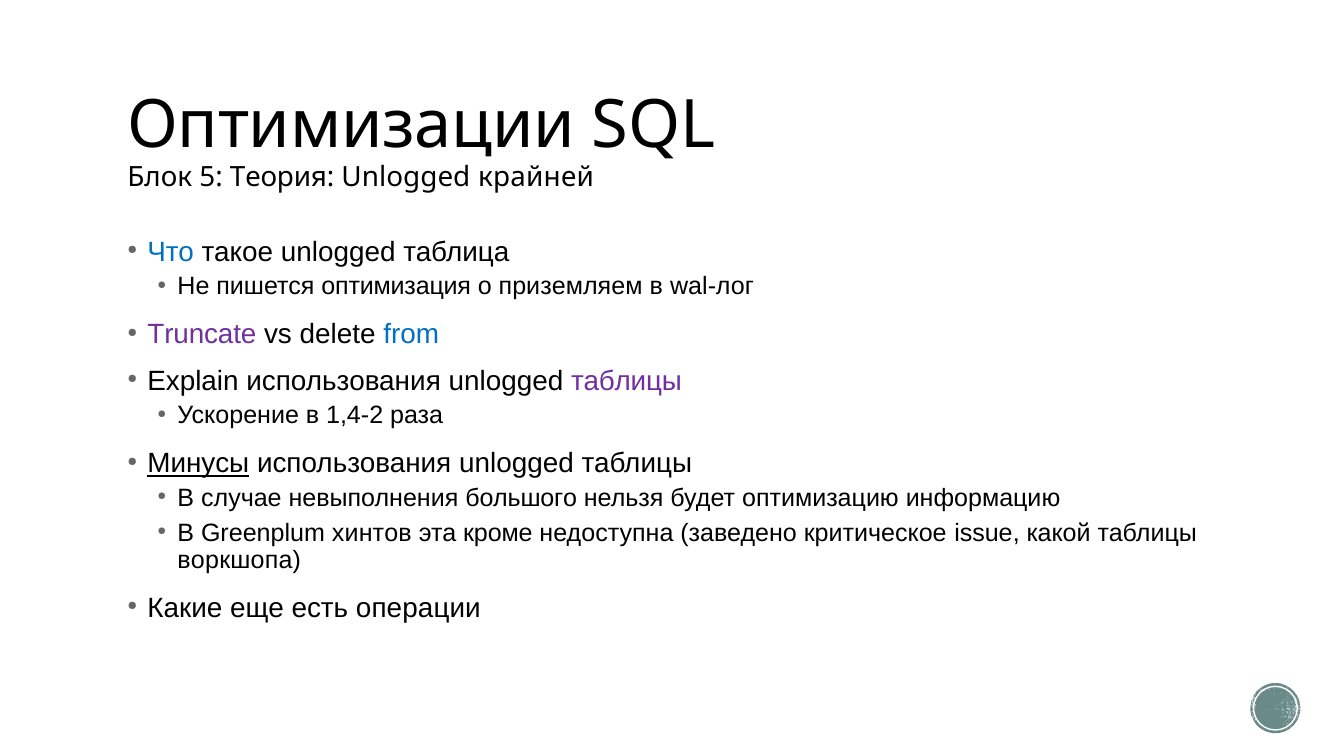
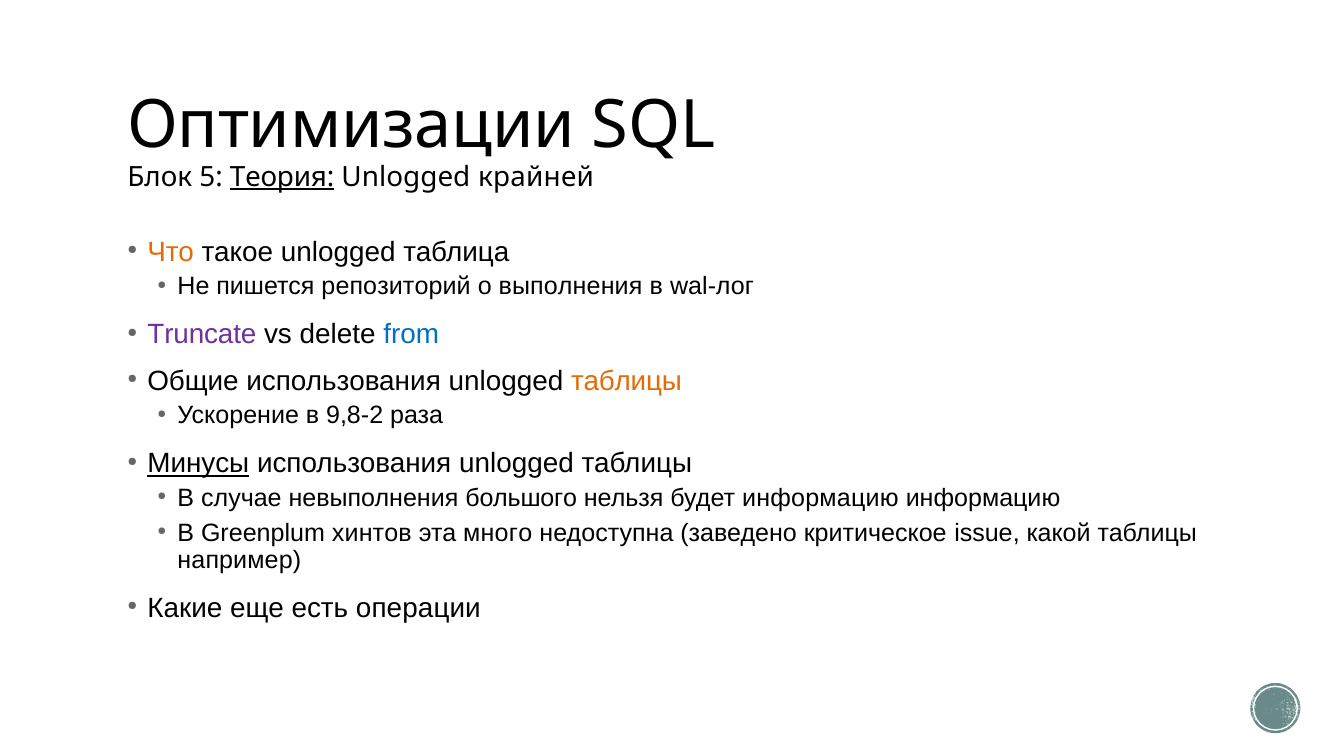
Теория underline: none -> present (282, 177)
Что colour: blue -> orange (171, 253)
оптимизация: оптимизация -> репозиторий (396, 287)
приземляем: приземляем -> выполнения (571, 287)
Explain: Explain -> Общие (193, 382)
таблицы colour: purple -> orange (626, 382)
1,4-2: 1,4-2 -> 9,8-2 (355, 416)
будет оптимизацию: оптимизацию -> информацию (820, 498)
кроме: кроме -> много (498, 533)
воркшопа: воркшопа -> например (239, 560)
